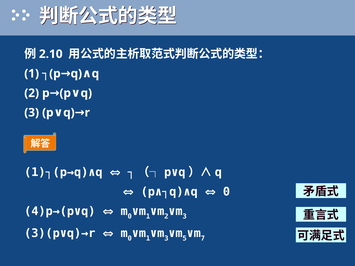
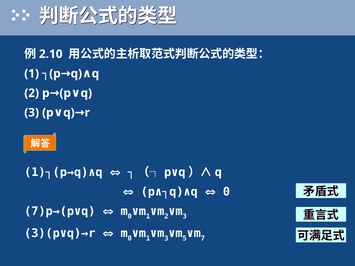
4)p→(p∨q: 4)p→(p∨q -> 7)p→(p∨q (60, 211)
